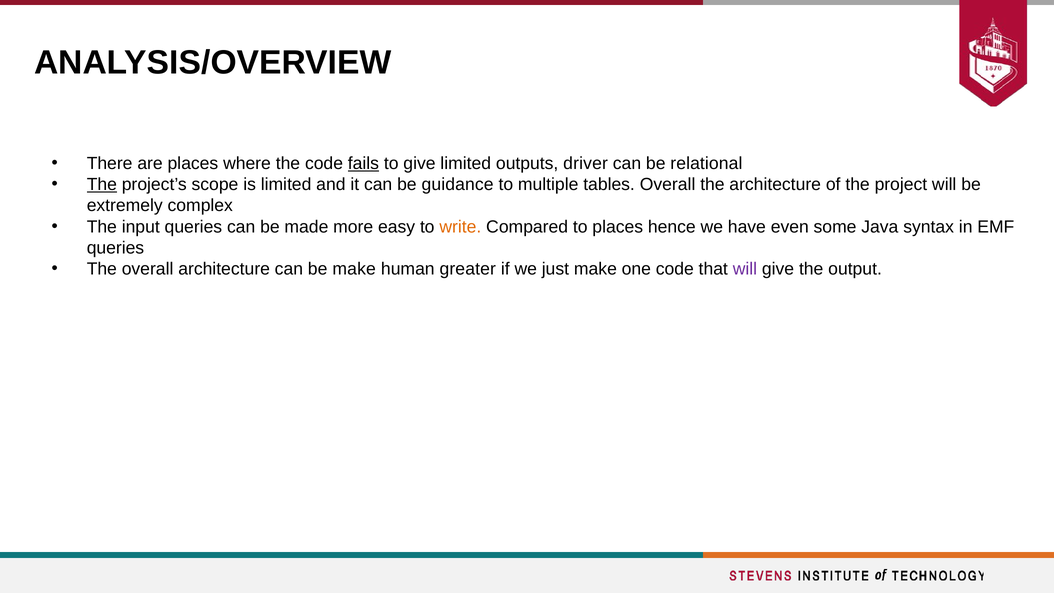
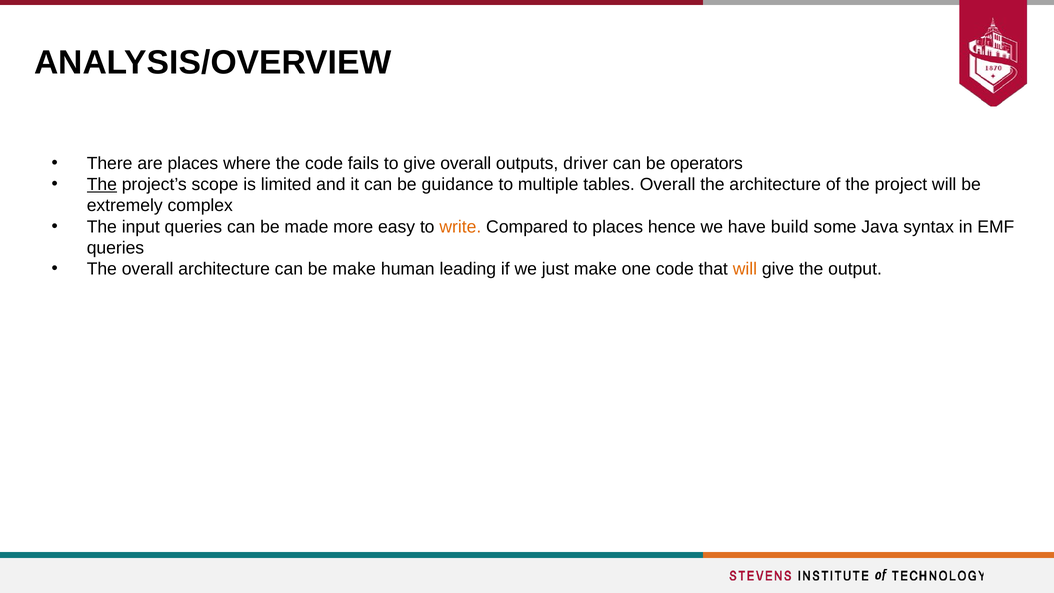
fails underline: present -> none (363, 163)
give limited: limited -> overall (466, 163)
relational: relational -> operators (707, 163)
even: even -> build (790, 227)
greater: greater -> leading (468, 269)
will colour: purple -> orange (745, 269)
